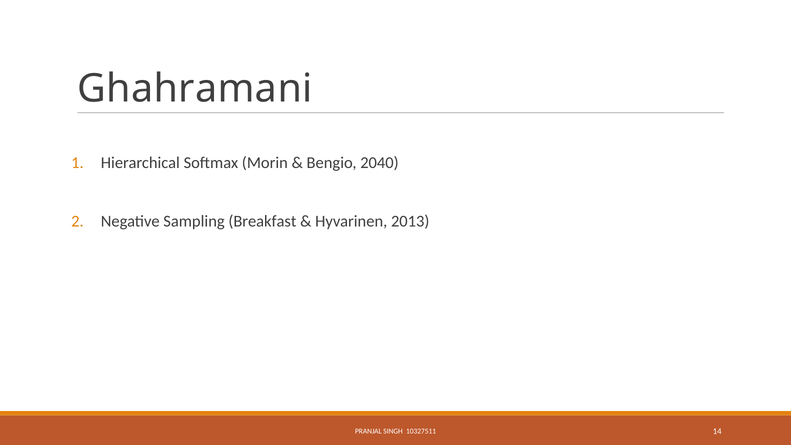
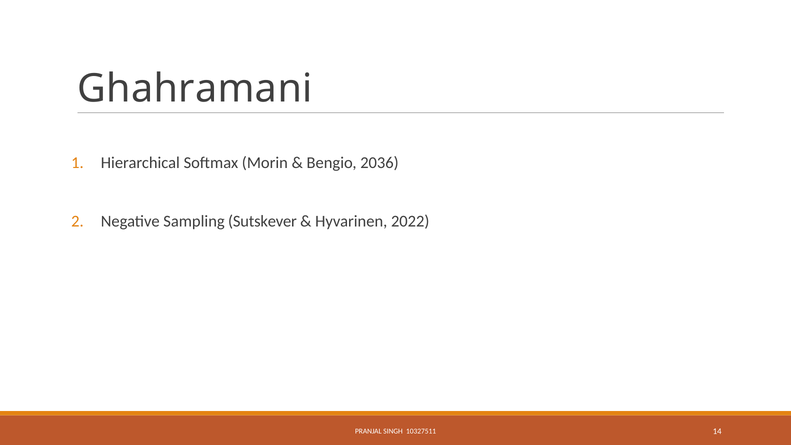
2040: 2040 -> 2036 (379, 163)
Breakfast: Breakfast -> Sutskever (262, 222)
2013: 2013 -> 2022 (410, 222)
